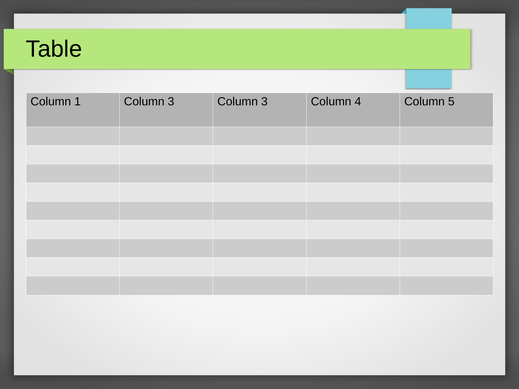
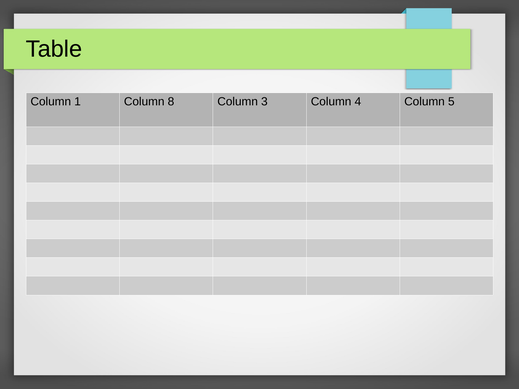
1 Column 3: 3 -> 8 (171, 102)
